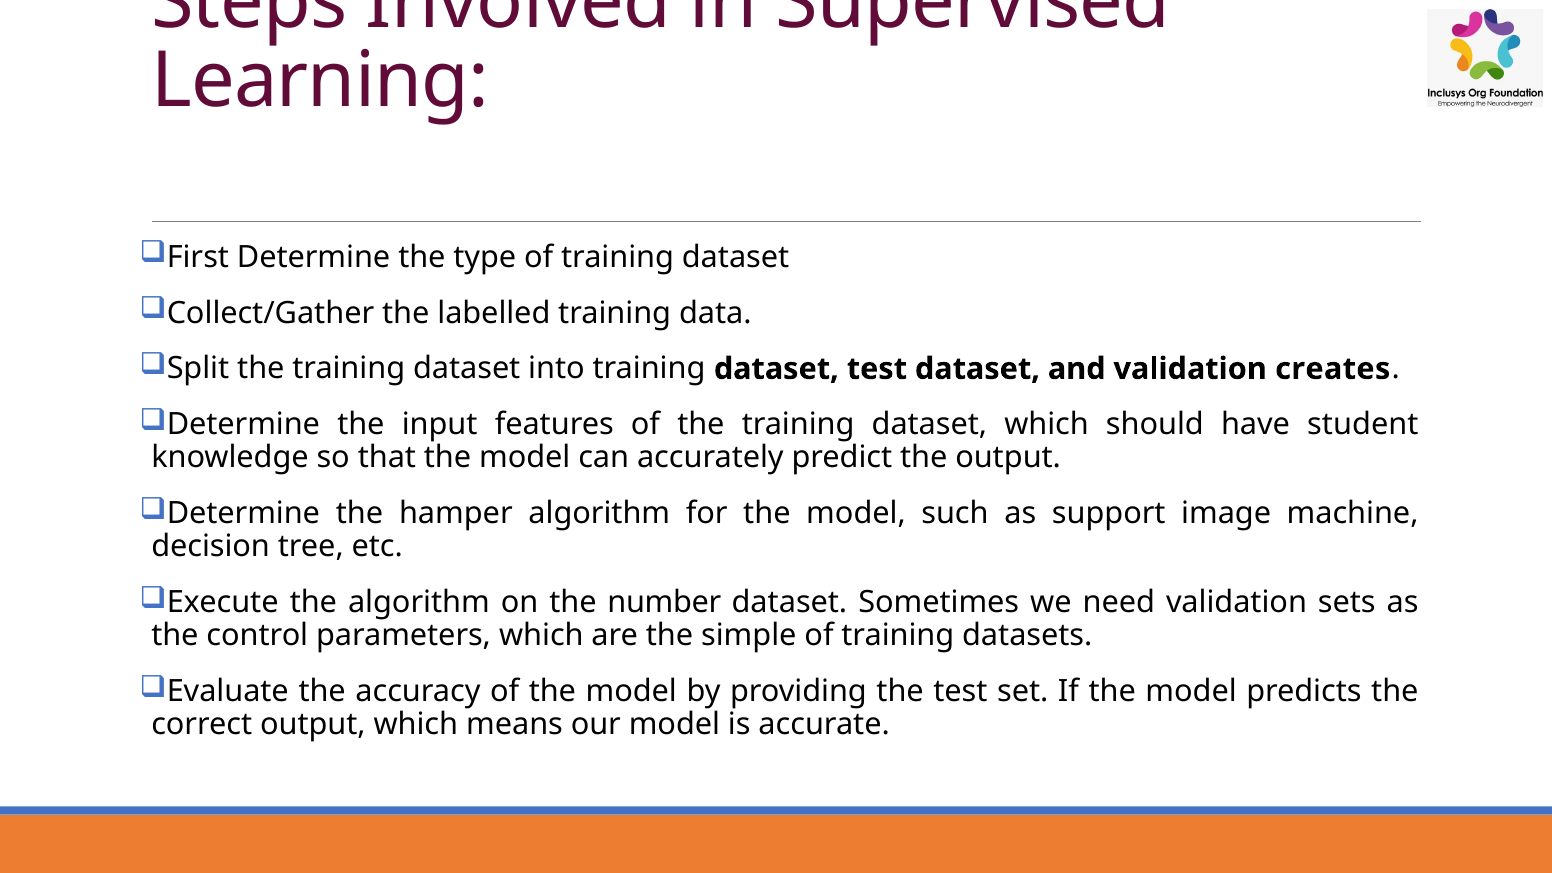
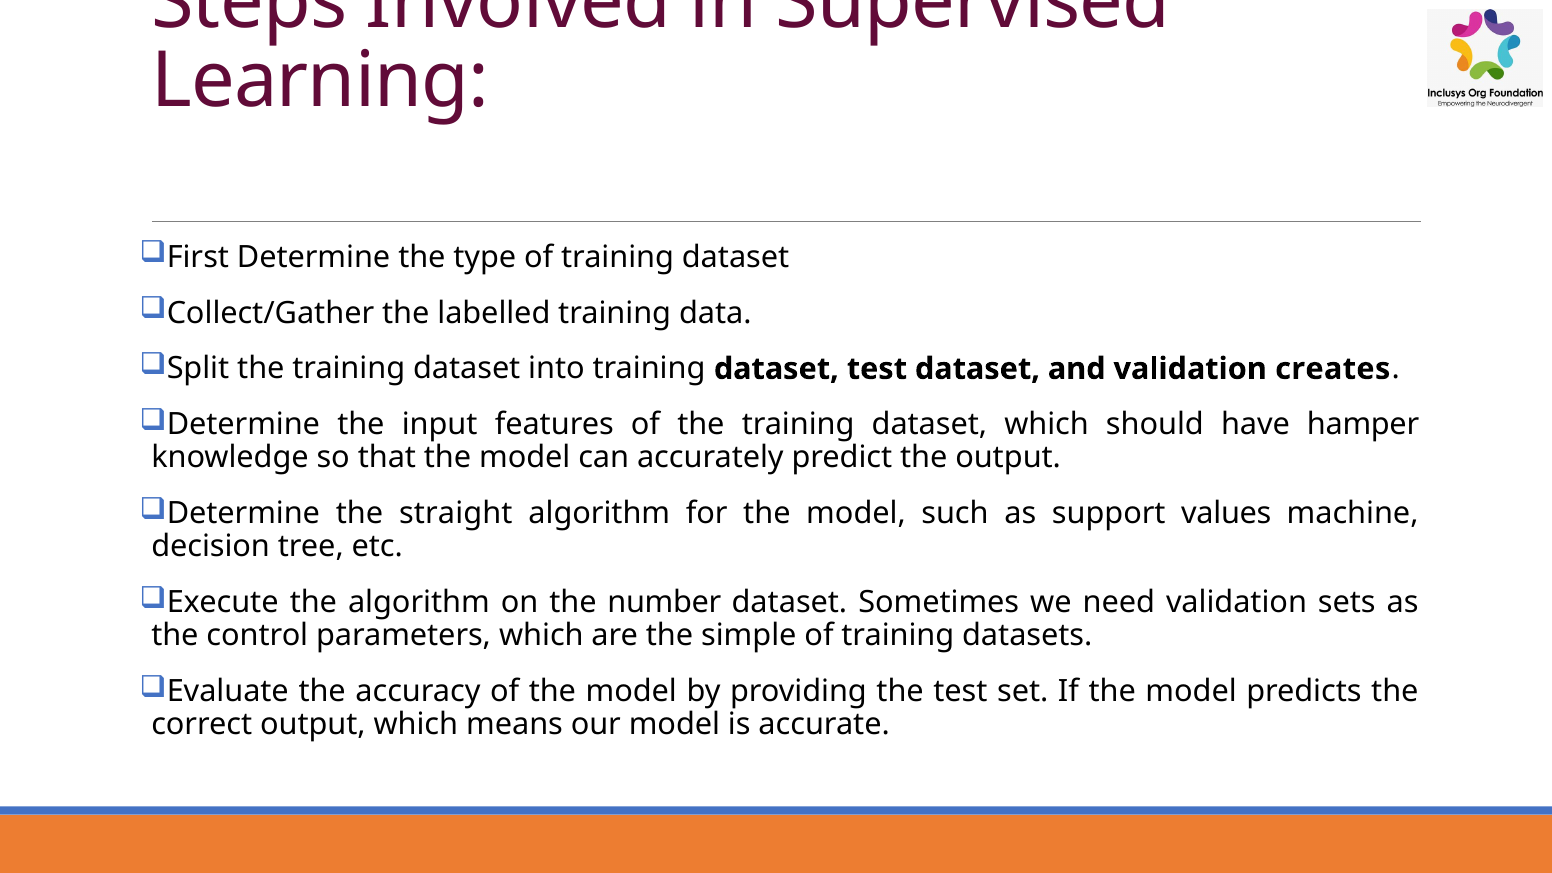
student: student -> hamper (1363, 425)
hamper: hamper -> straight (456, 514)
image: image -> values (1226, 514)
